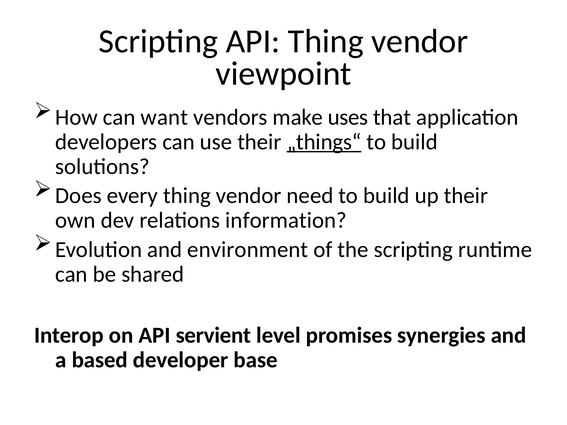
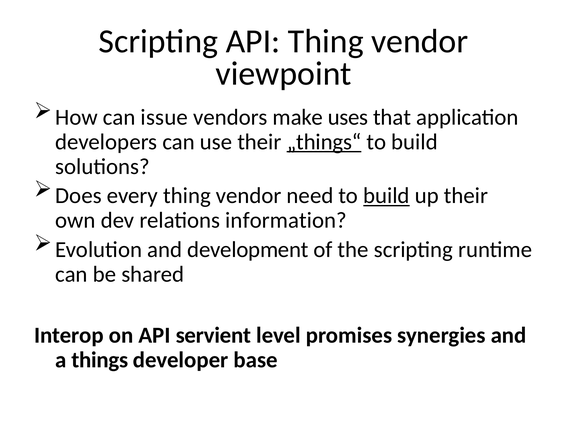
want: want -> issue (164, 117)
build underline: none -> present (386, 196)
environment: environment -> development (248, 250)
based: based -> things (100, 360)
